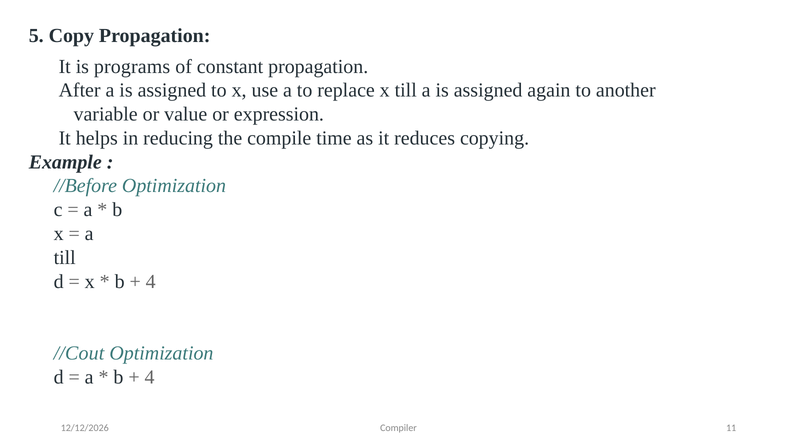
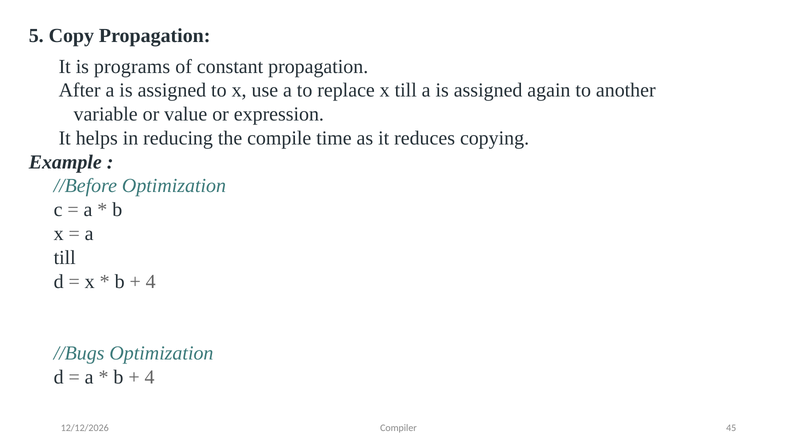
//Cout: //Cout -> //Bugs (79, 353)
11: 11 -> 45 (731, 428)
